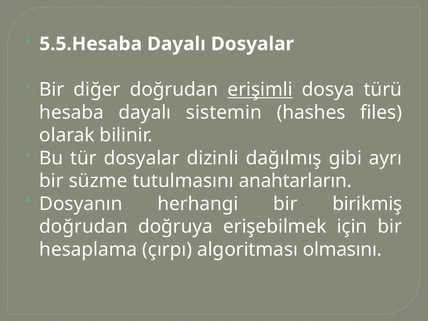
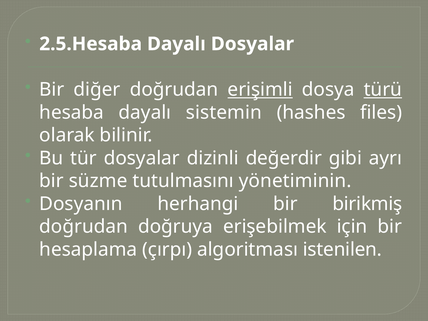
5.5.Hesaba: 5.5.Hesaba -> 2.5.Hesaba (91, 44)
türü underline: none -> present (383, 90)
dağılmış: dağılmış -> değerdir (284, 158)
anahtarların: anahtarların -> yönetiminin (295, 181)
olmasını: olmasını -> istenilen (342, 249)
